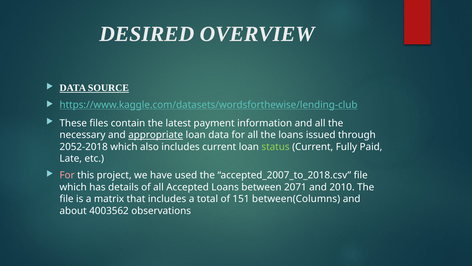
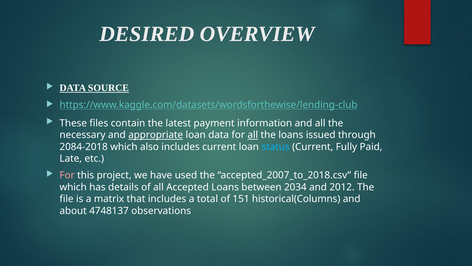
all underline: none -> present (253, 135)
2052-2018: 2052-2018 -> 2084-2018 (84, 147)
status colour: light green -> light blue (276, 147)
2071: 2071 -> 2034 (295, 187)
2010: 2010 -> 2012 (342, 187)
between(Columns: between(Columns -> historical(Columns (296, 199)
4003562: 4003562 -> 4748137 (109, 210)
